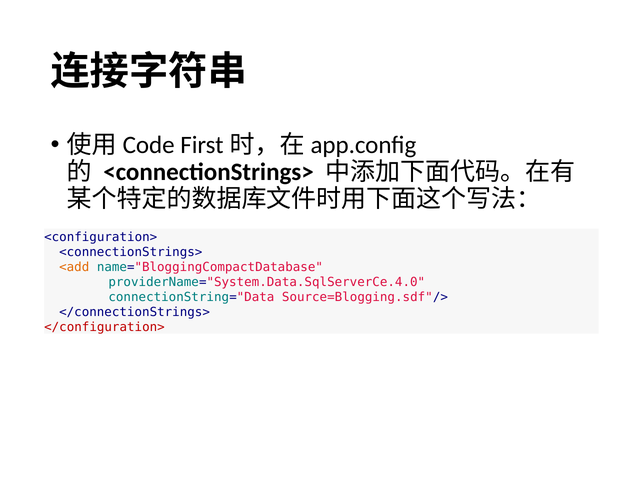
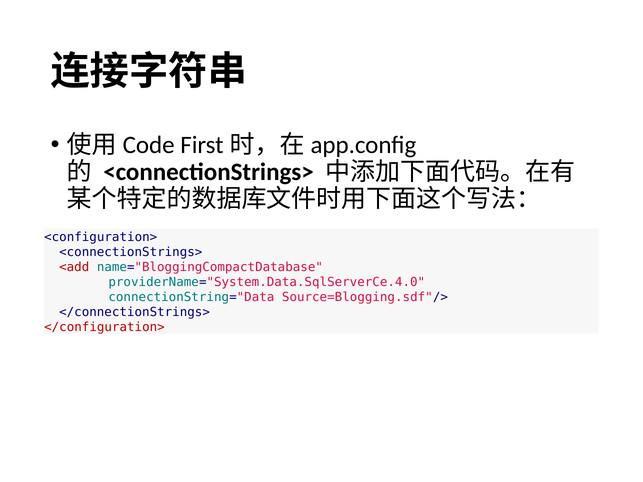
<add colour: orange -> red (74, 267)
